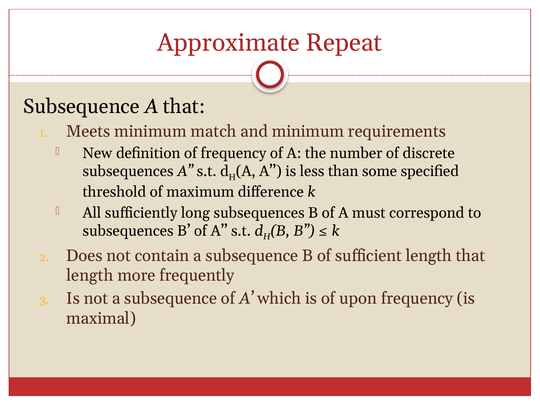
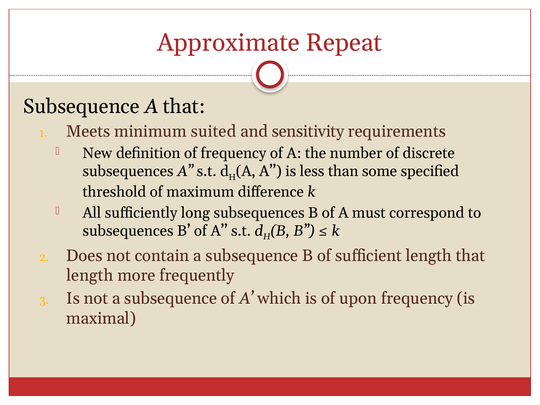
match: match -> suited (214, 132)
and minimum: minimum -> sensitivity (308, 132)
